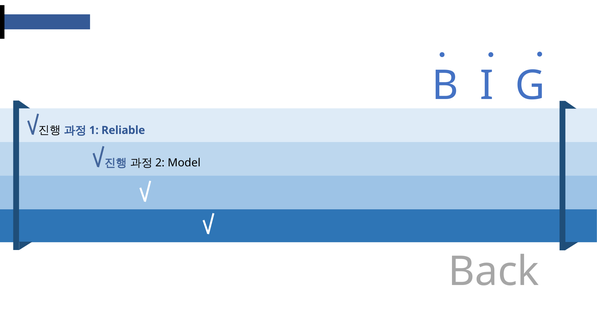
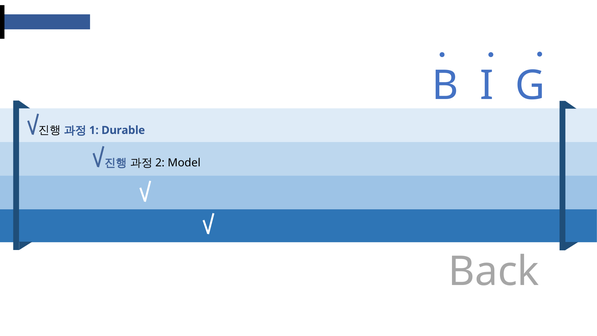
Reliable: Reliable -> Durable (123, 130)
